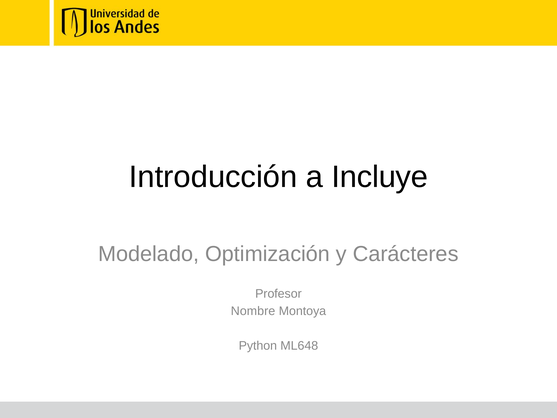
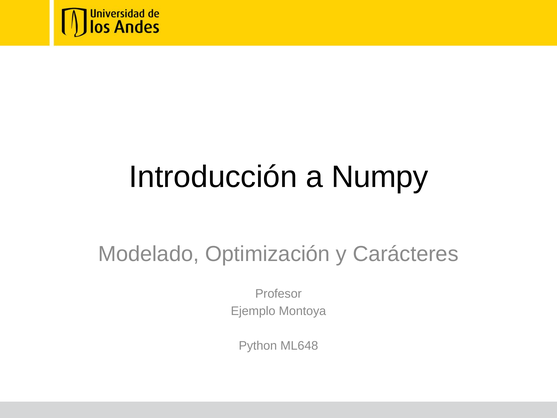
Incluye: Incluye -> Numpy (380, 177)
Nombre: Nombre -> Ejemplo (253, 311)
